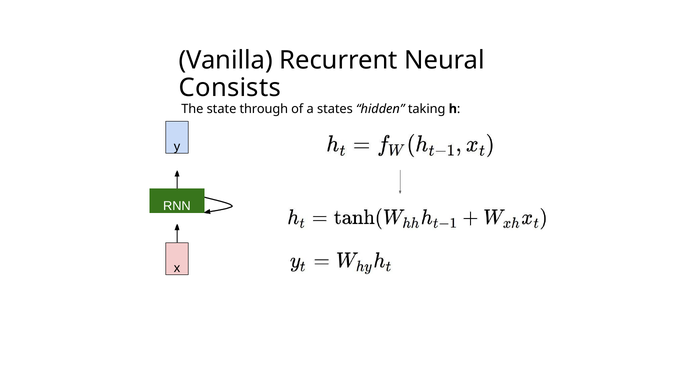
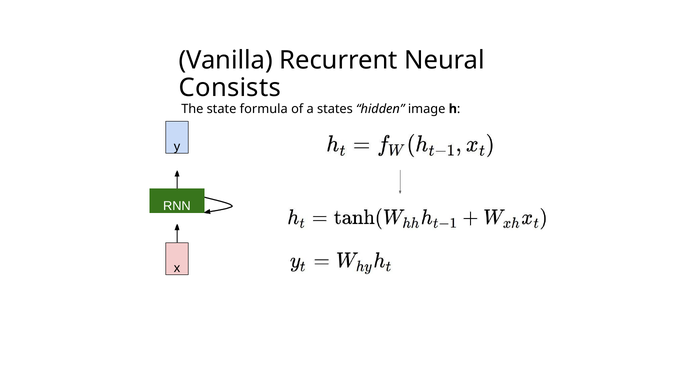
through: through -> formula (264, 109)
taking: taking -> image (427, 109)
